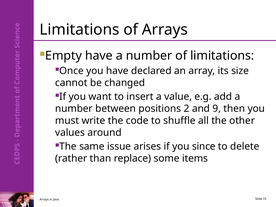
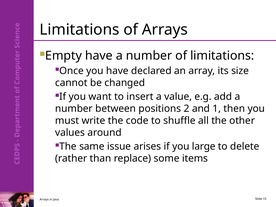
9: 9 -> 1 (217, 109)
since: since -> large (204, 146)
